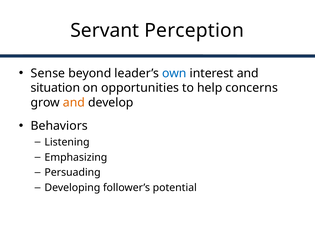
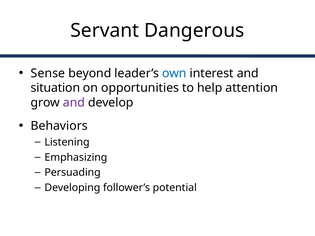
Perception: Perception -> Dangerous (194, 30)
concerns: concerns -> attention (252, 88)
and colour: orange -> purple (74, 103)
